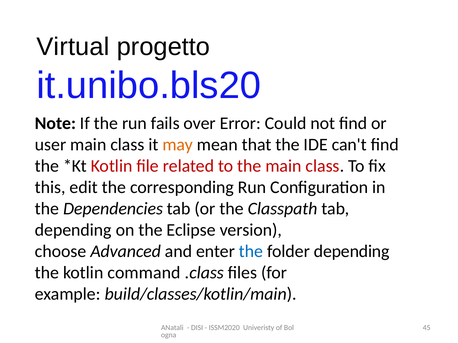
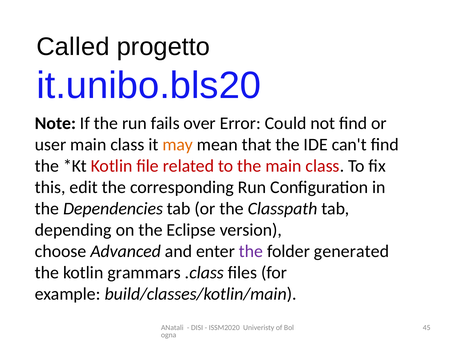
Virtual: Virtual -> Called (73, 47)
the colour: blue -> purple (251, 252)
folder depending: depending -> generated (352, 252)
command: command -> grammars (144, 273)
